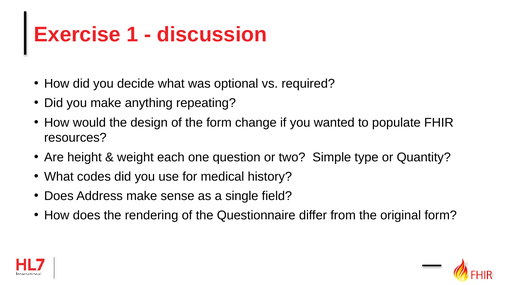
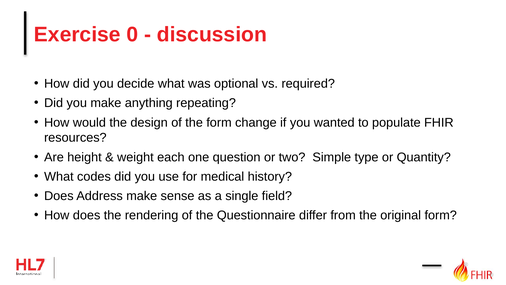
1: 1 -> 0 (132, 35)
